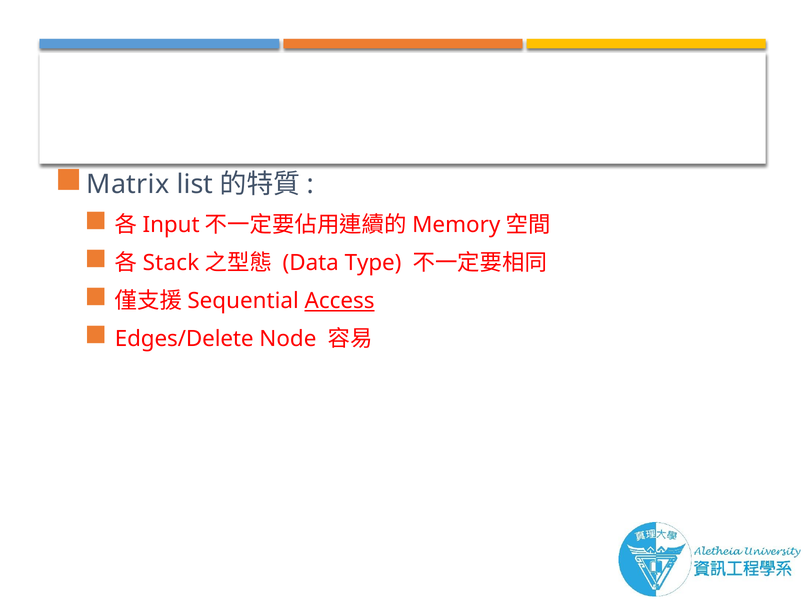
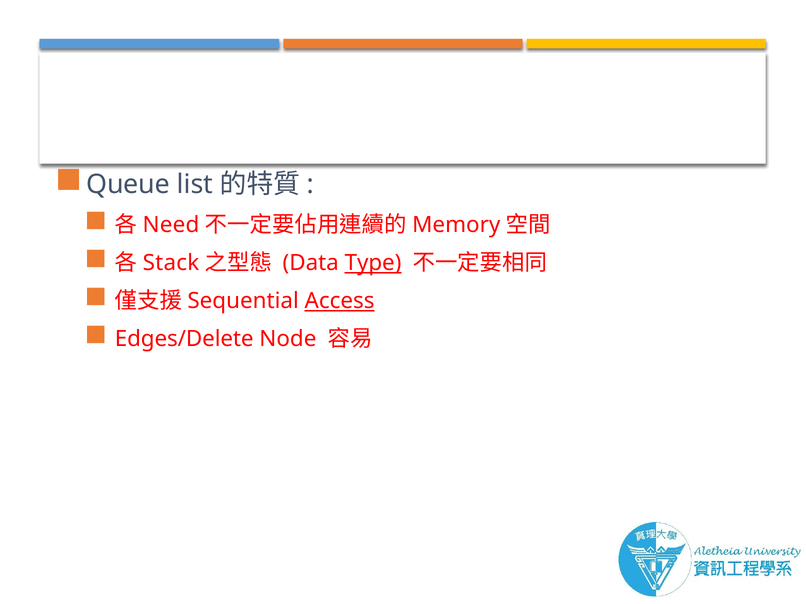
Matrix: Matrix -> Queue (128, 185)
Input: Input -> Need (171, 225)
Type underline: none -> present (373, 263)
